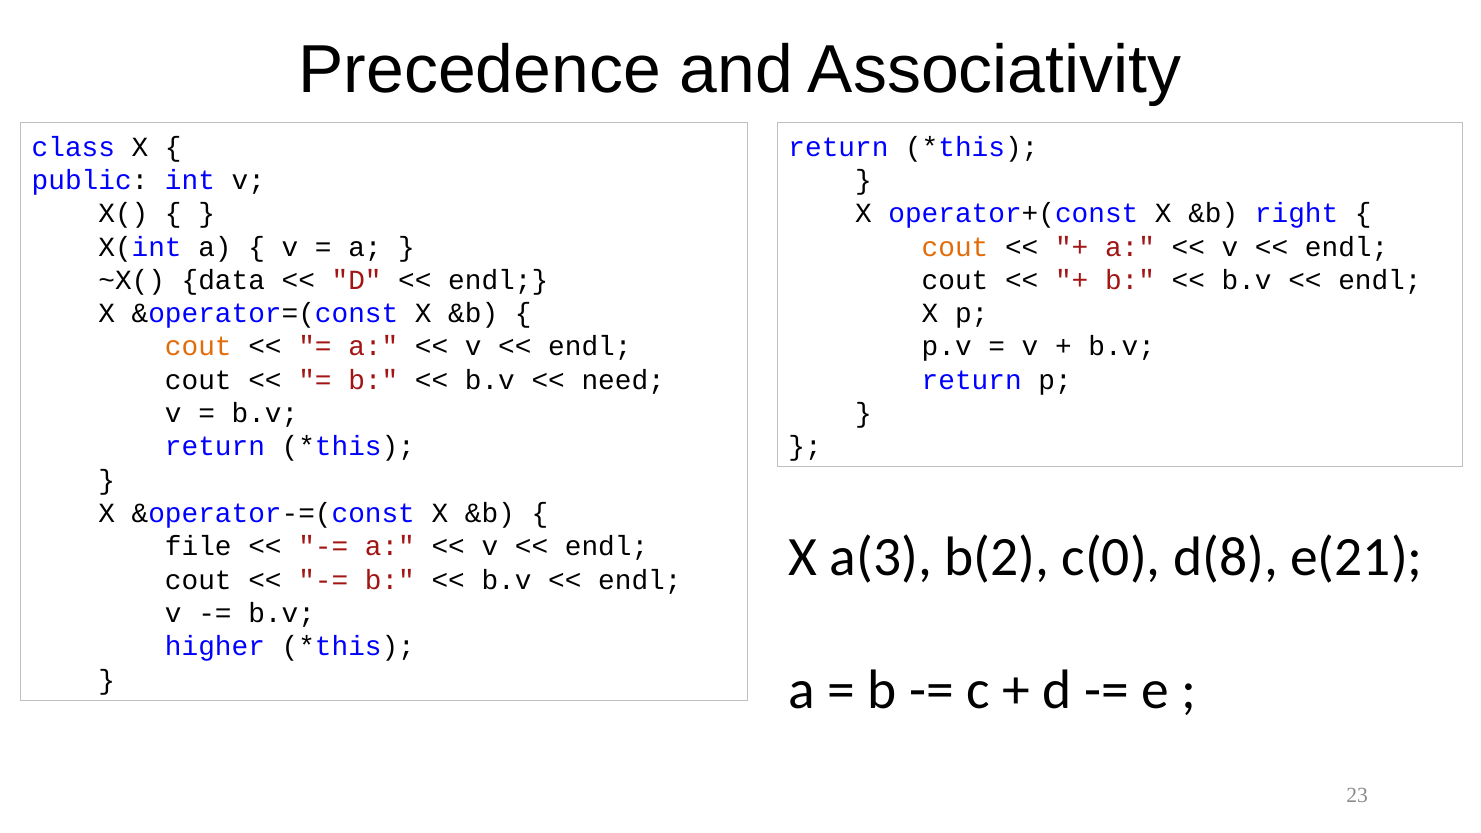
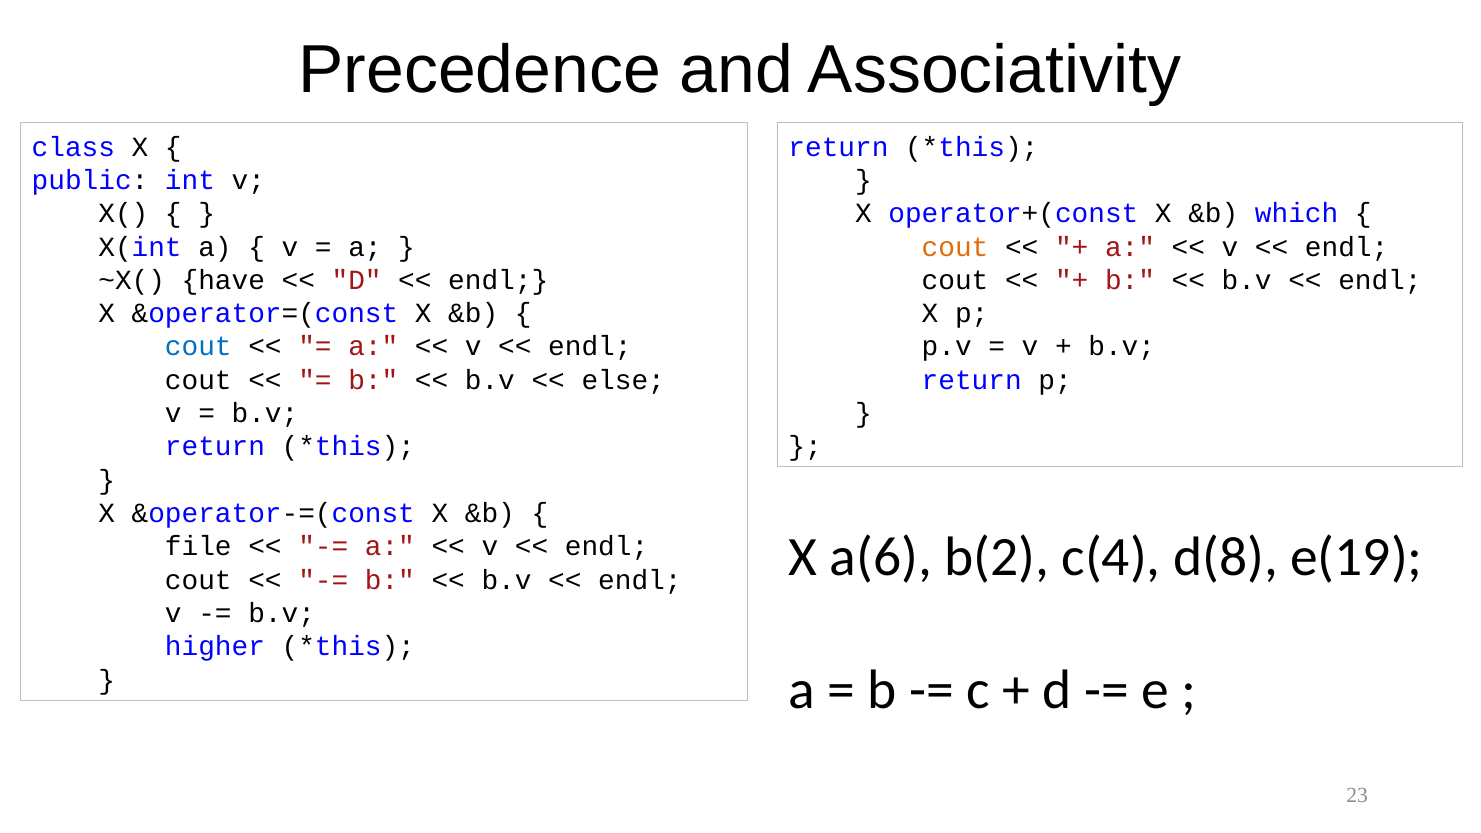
right: right -> which (1297, 214)
data: data -> have (223, 280)
cout colour: orange -> blue (198, 347)
need: need -> else (623, 380)
a(3: a(3 -> a(6 (881, 557)
c(0: c(0 -> c(4 (1111, 557)
e(21: e(21 -> e(19 (1357, 557)
